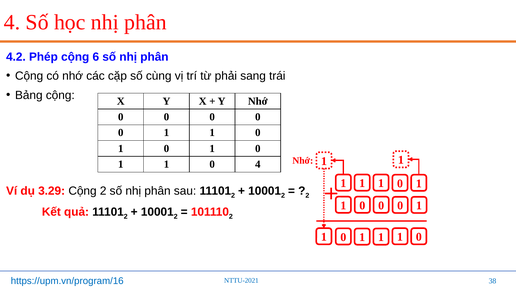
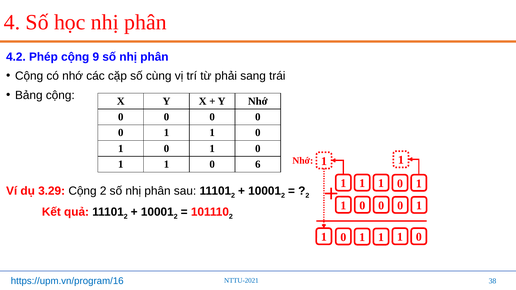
6: 6 -> 9 (96, 57)
0 4: 4 -> 6 (258, 164)
